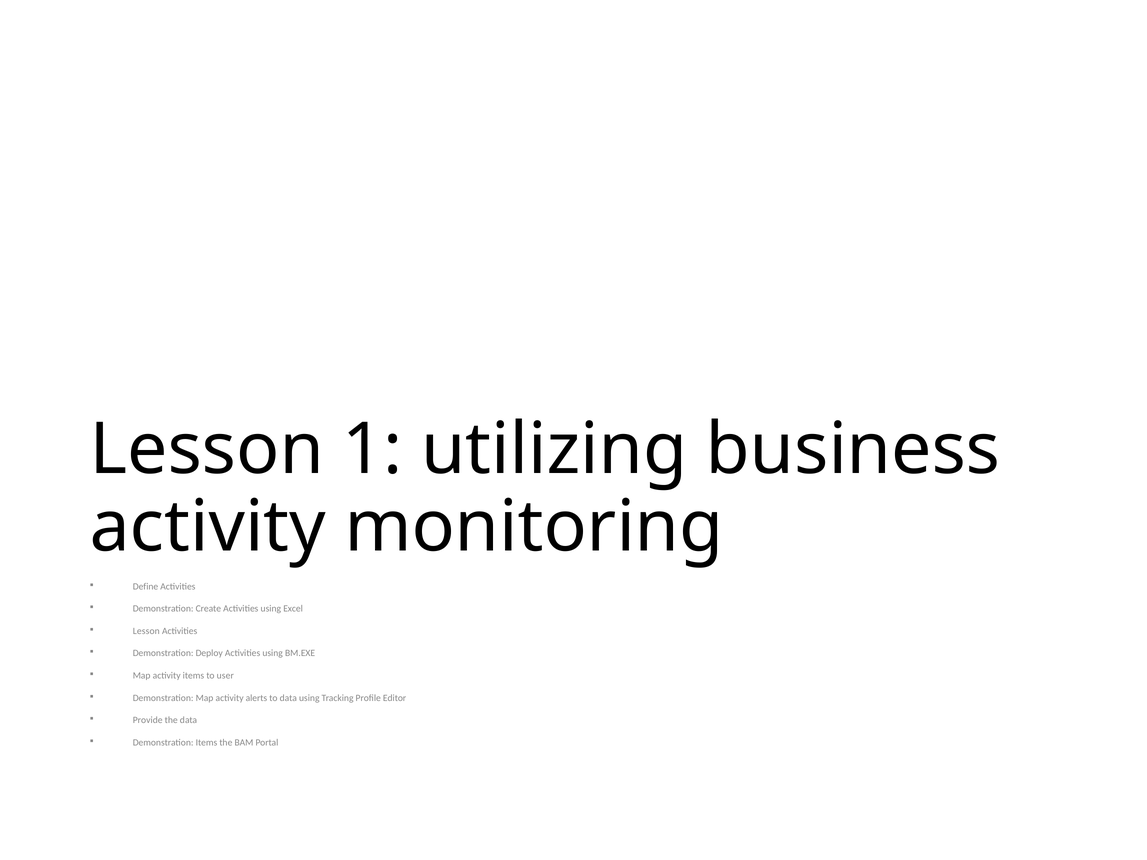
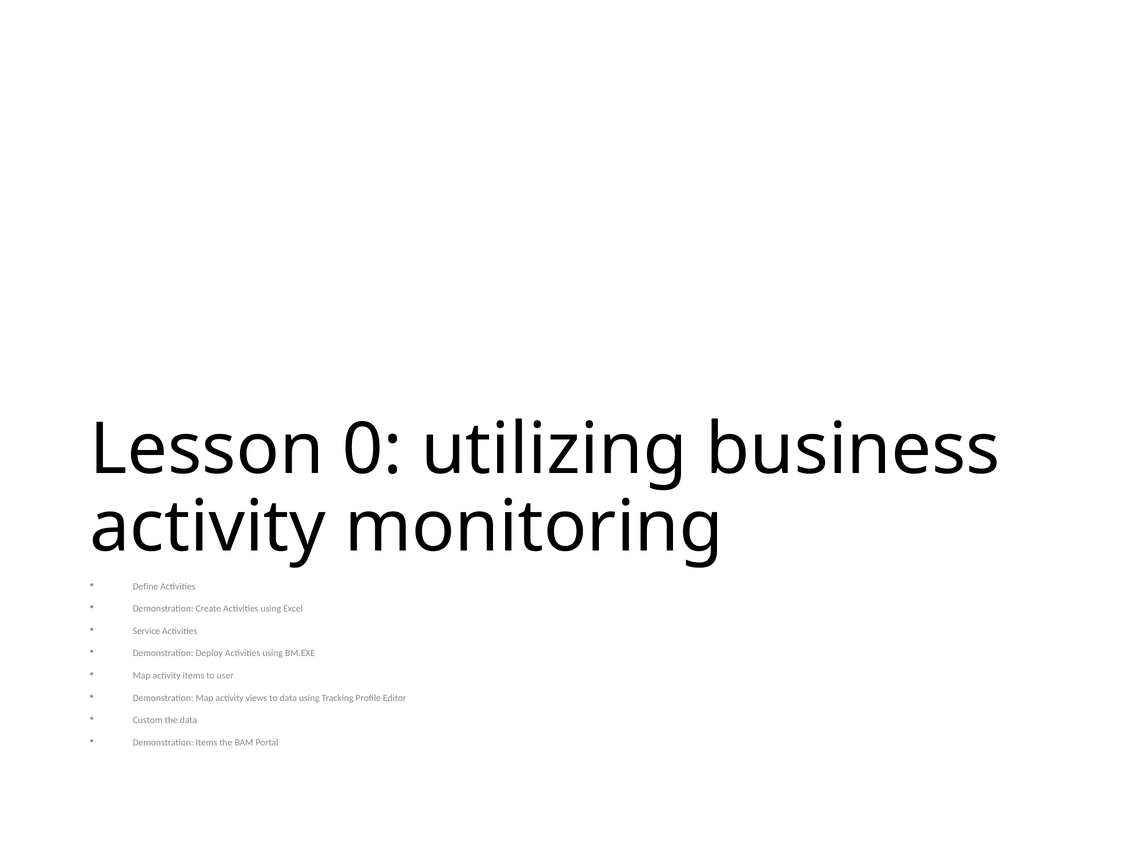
1: 1 -> 0 (373, 450)
Lesson: Lesson -> Service (146, 631)
alerts: alerts -> views (256, 698)
Provide: Provide -> Custom (148, 720)
